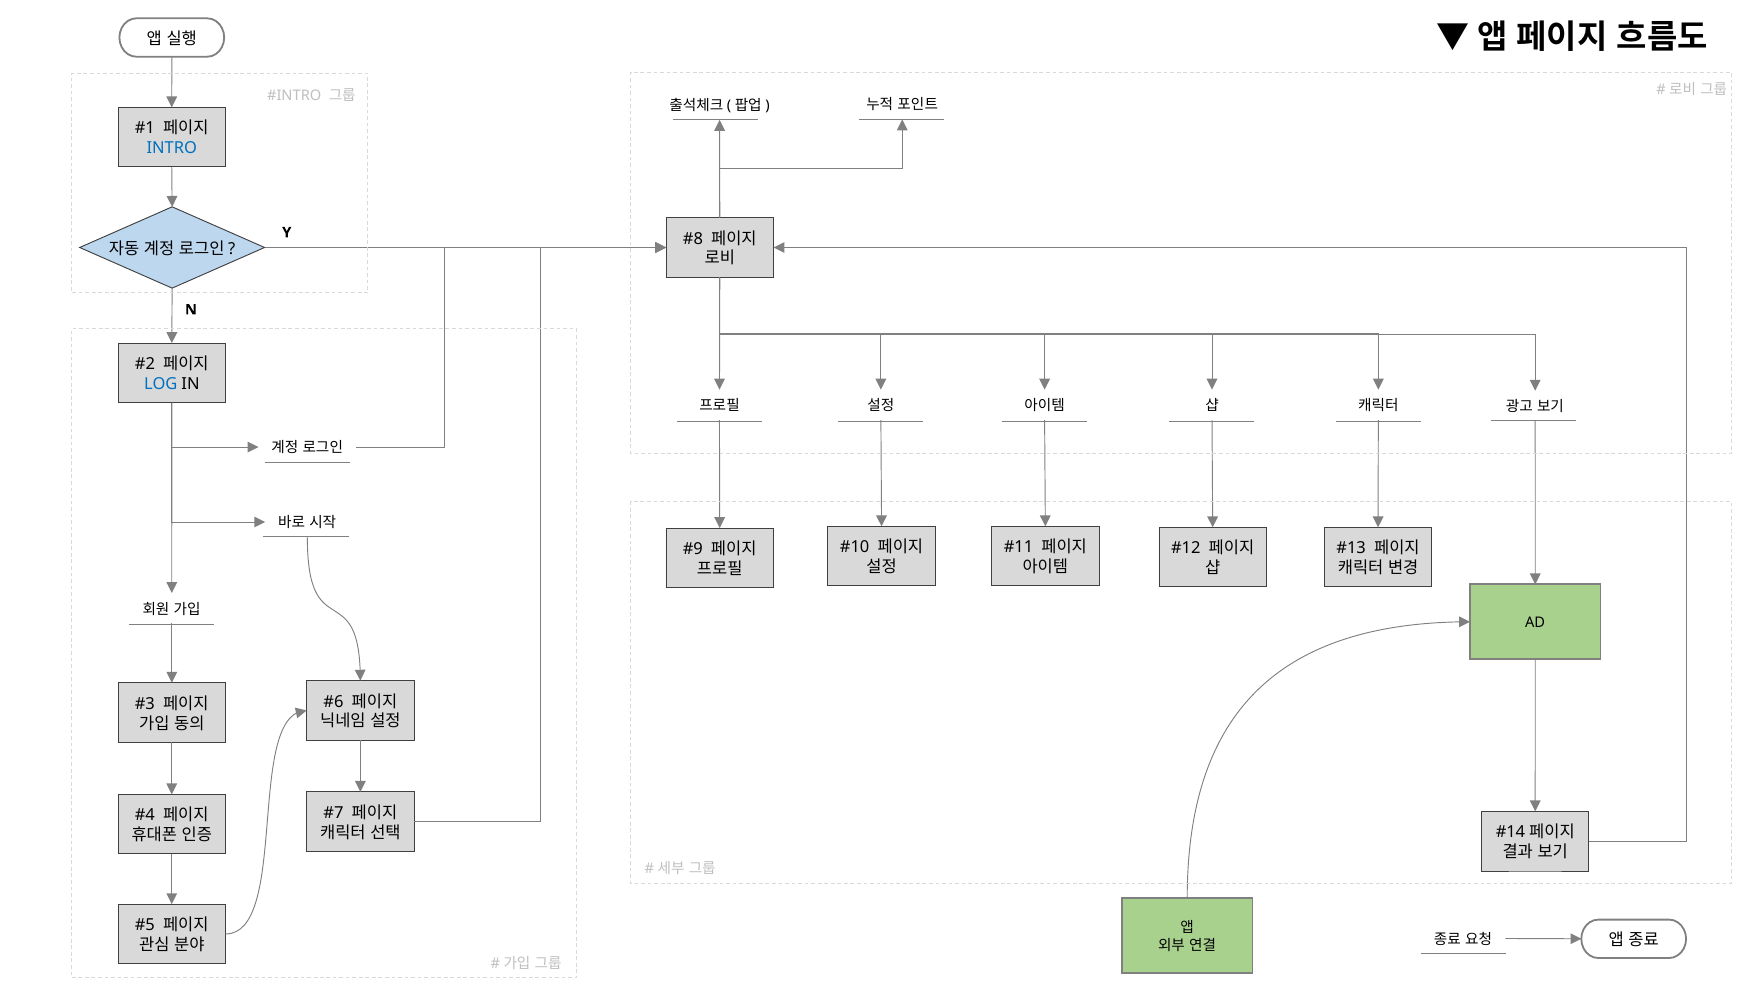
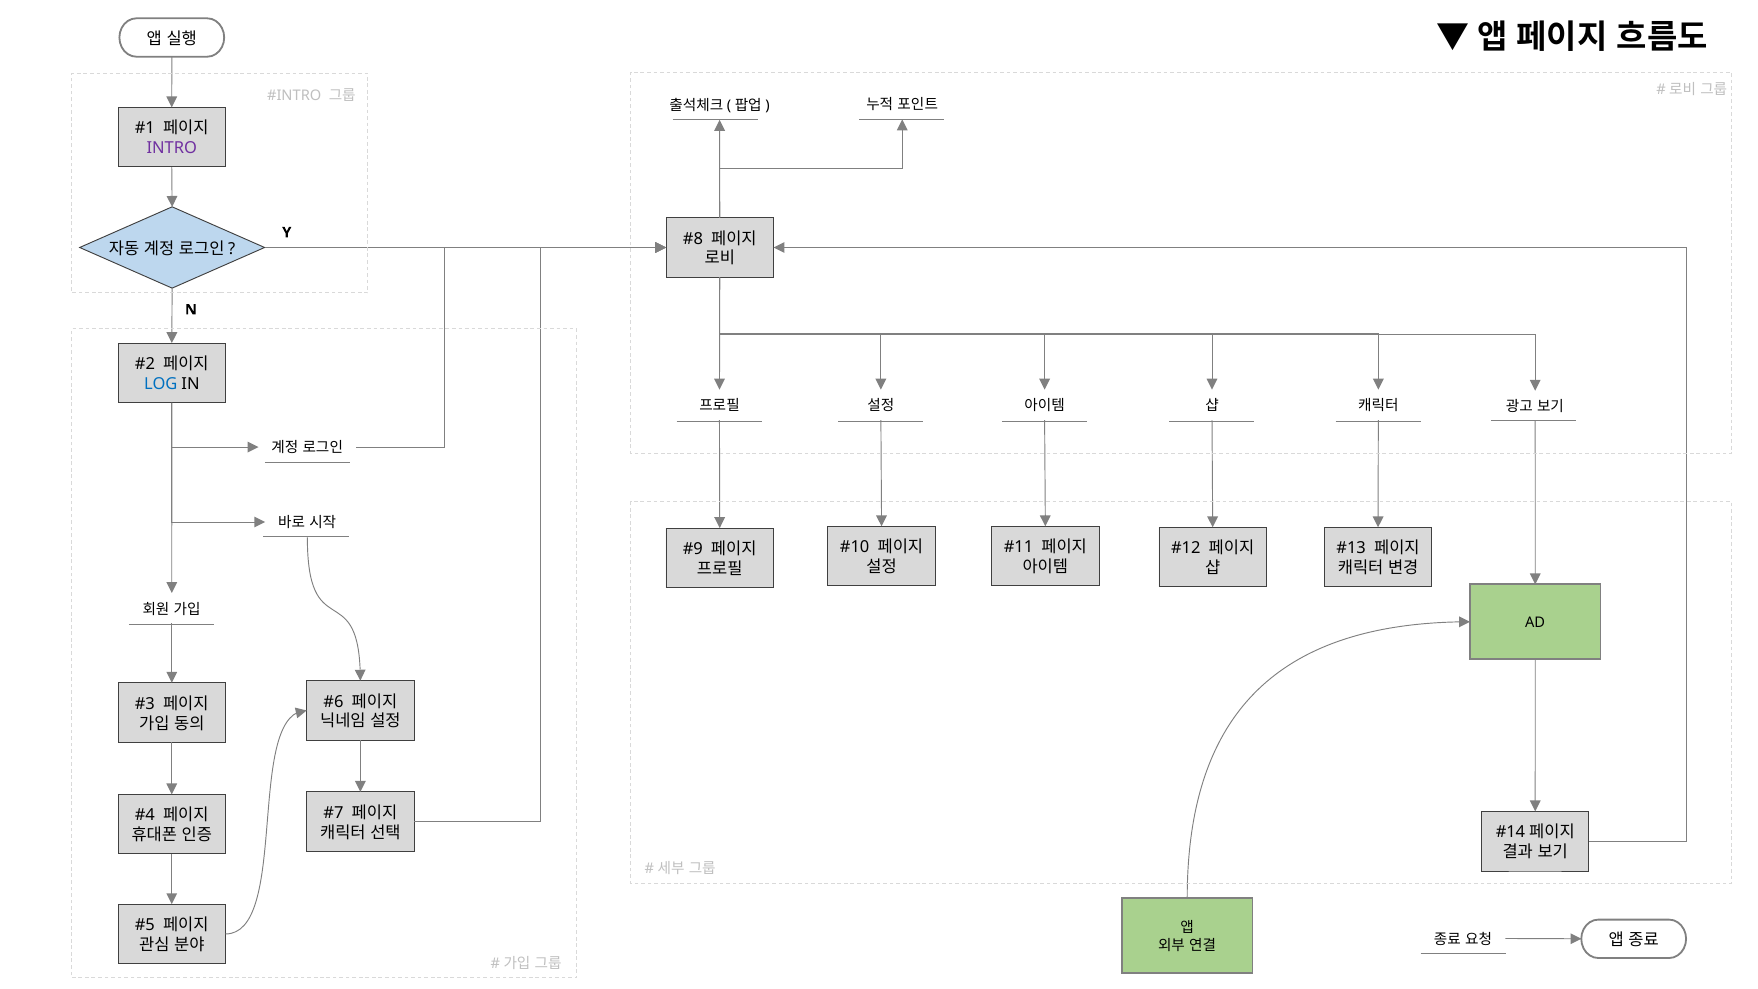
INTRO colour: blue -> purple (172, 148)
